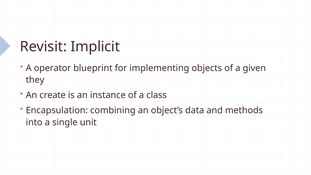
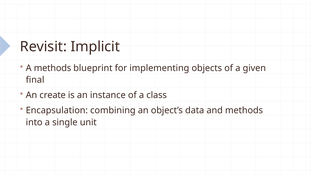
A operator: operator -> methods (52, 68)
they: they -> final (35, 80)
